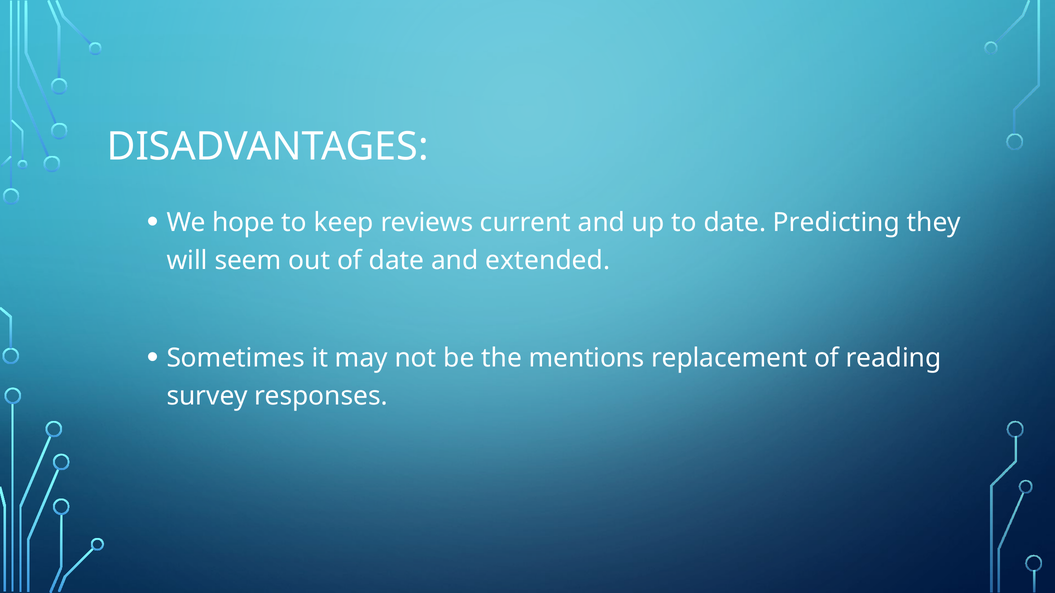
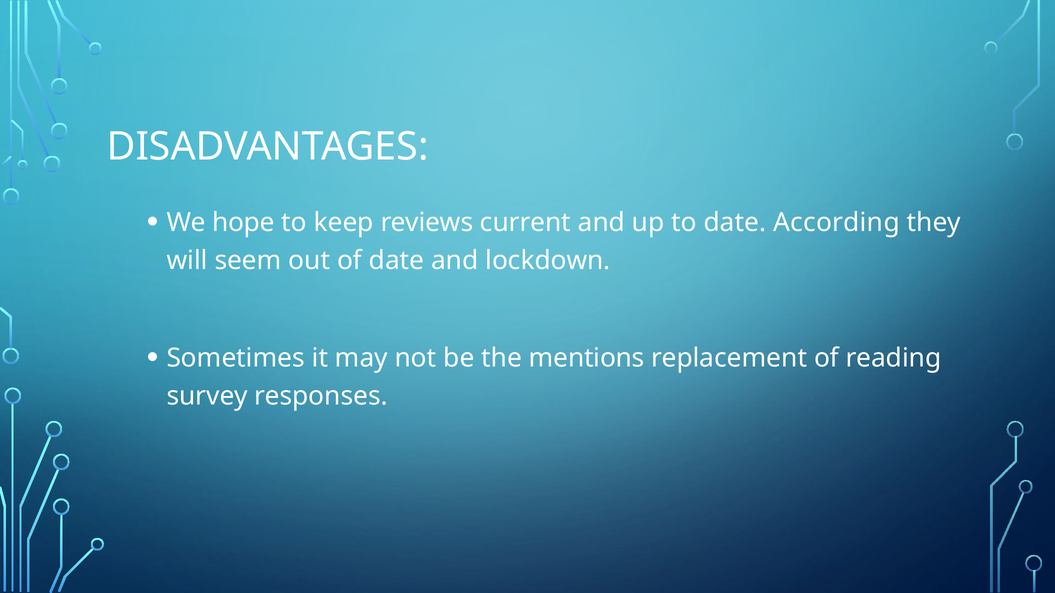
Predicting: Predicting -> According (836, 223)
extended: extended -> lockdown (548, 261)
